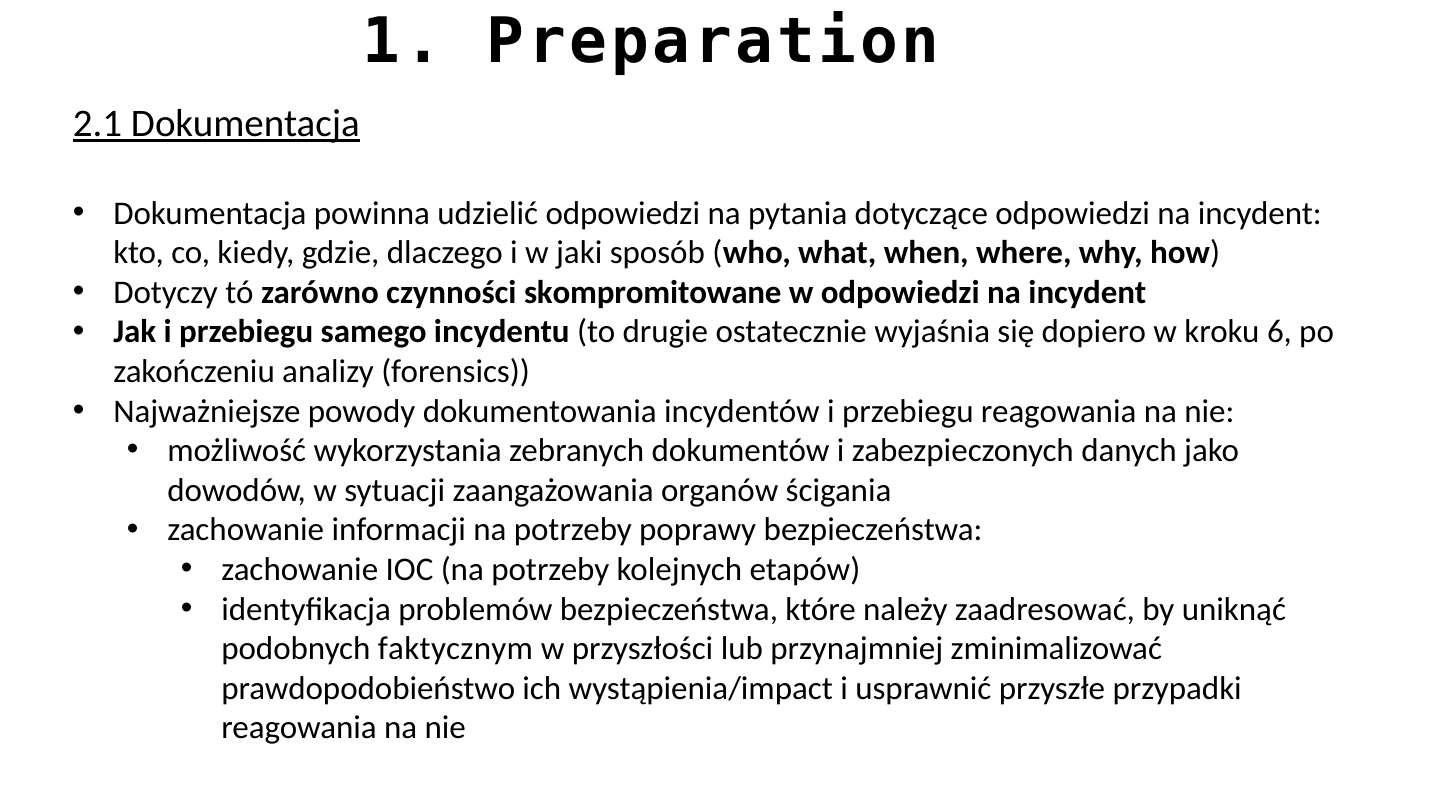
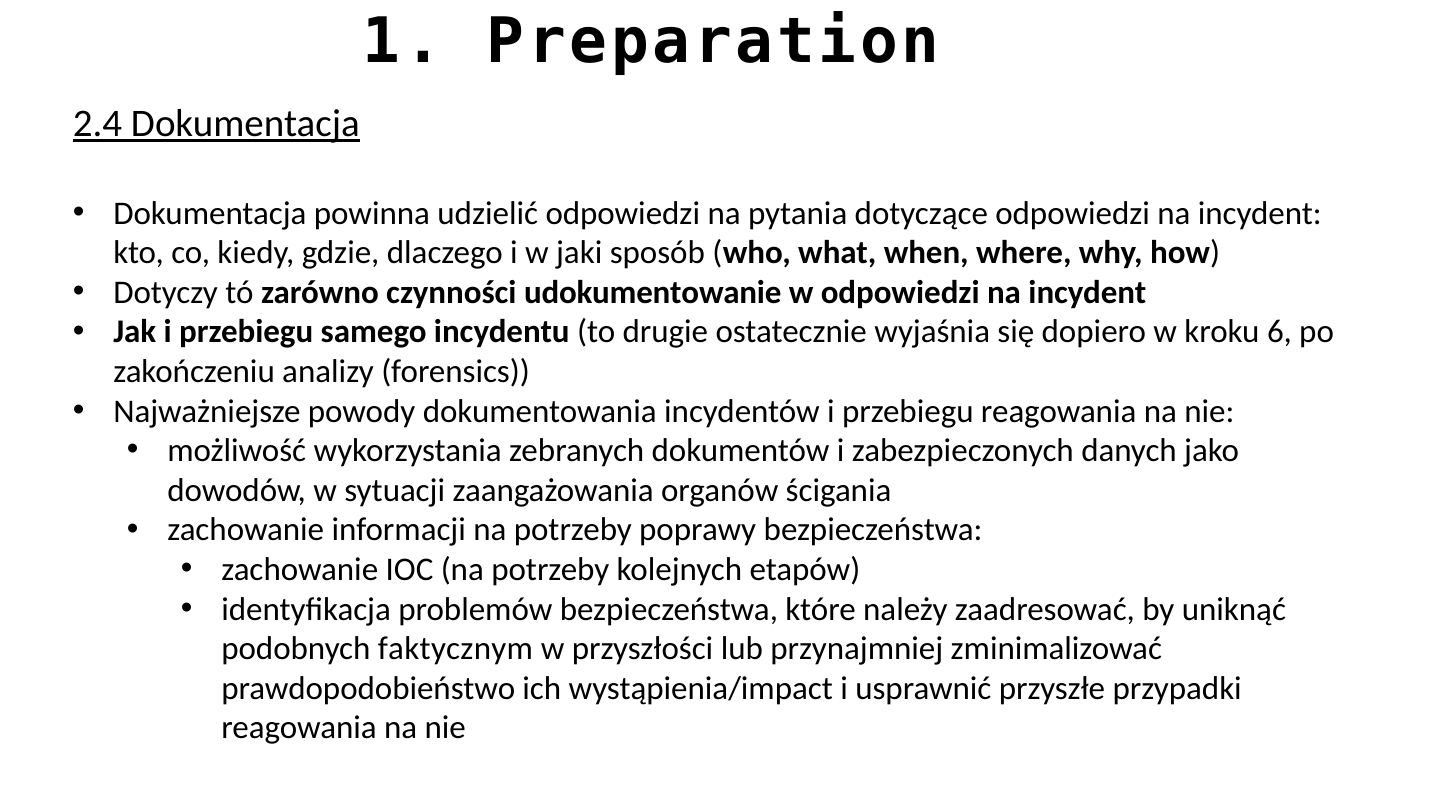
2.1: 2.1 -> 2.4 (97, 124)
skompromitowane: skompromitowane -> udokumentowanie (653, 293)
